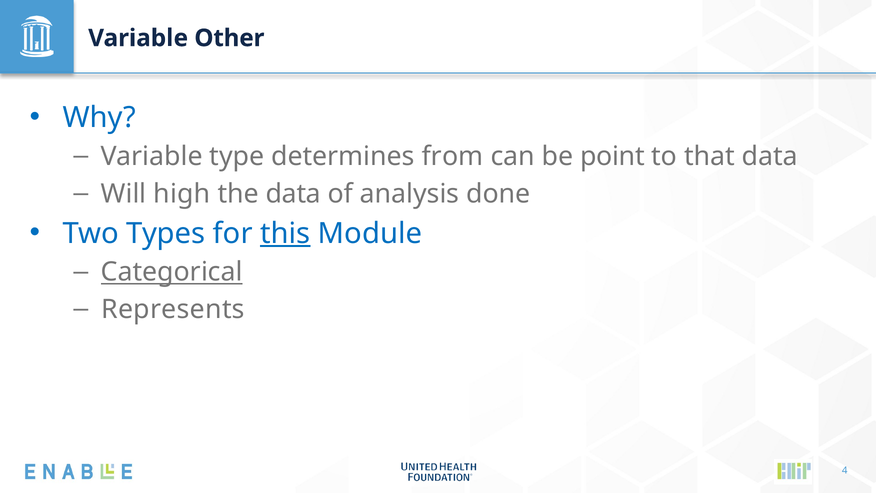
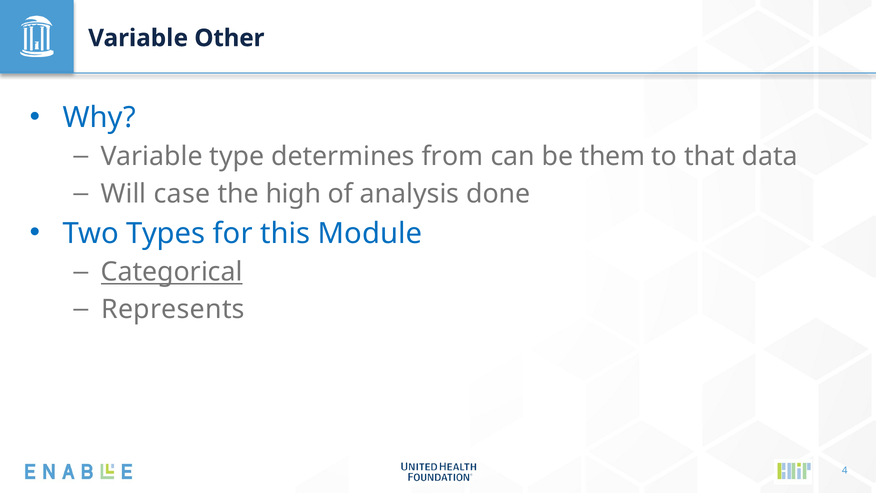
point: point -> them (612, 156)
high: high -> case (182, 194)
the data: data -> high (293, 194)
this underline: present -> none (285, 233)
